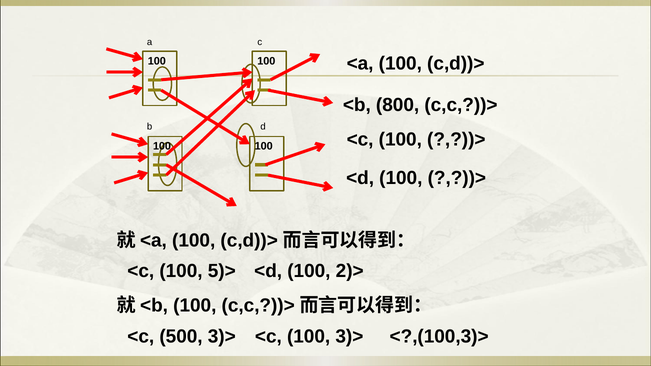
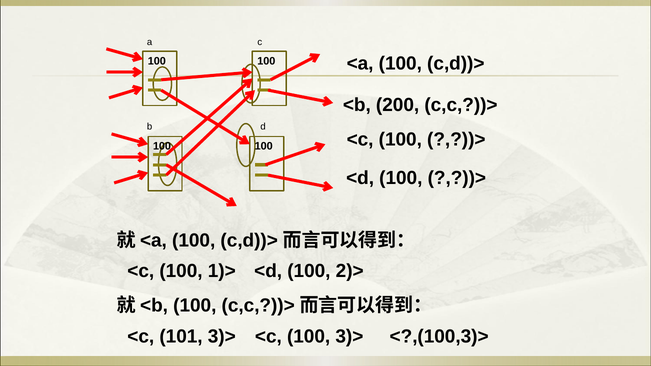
800: 800 -> 200 (398, 105)
5)>: 5)> -> 1)> (222, 271)
500: 500 -> 101 (181, 337)
